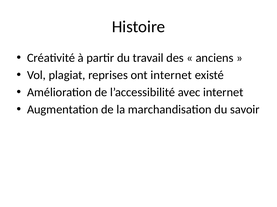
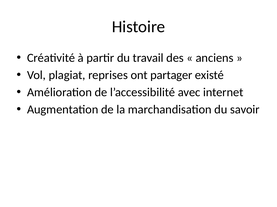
ont internet: internet -> partager (171, 75)
